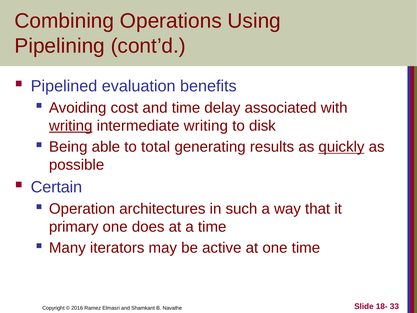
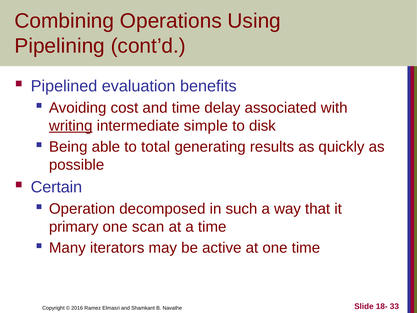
intermediate writing: writing -> simple (206, 126)
quickly underline: present -> none (341, 147)
architectures: architectures -> decomposed (162, 209)
does: does -> scan (148, 227)
